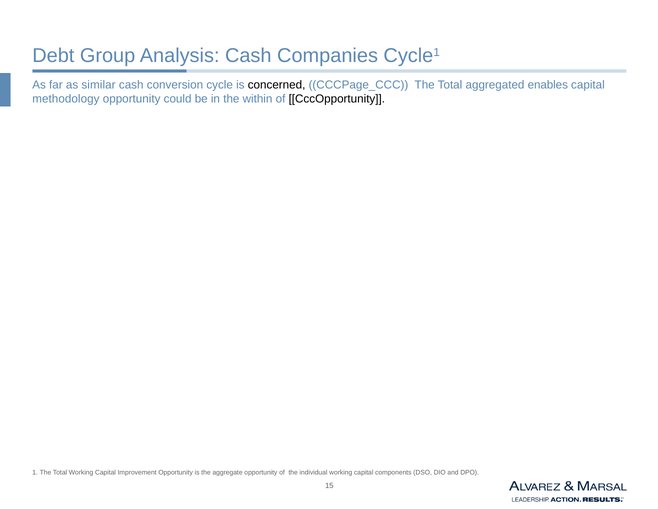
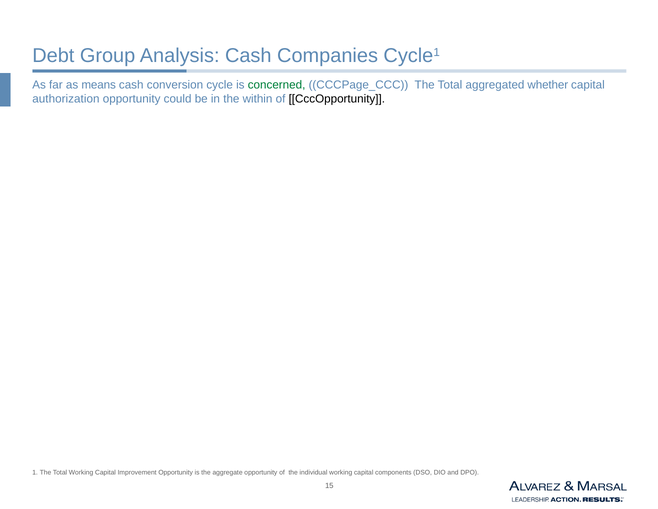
similar: similar -> means (99, 85)
concerned colour: black -> green (277, 85)
enables: enables -> whether (548, 85)
methodology: methodology -> authorization (66, 99)
